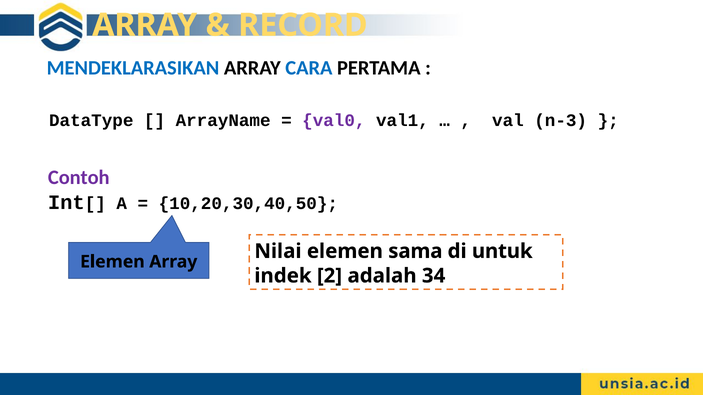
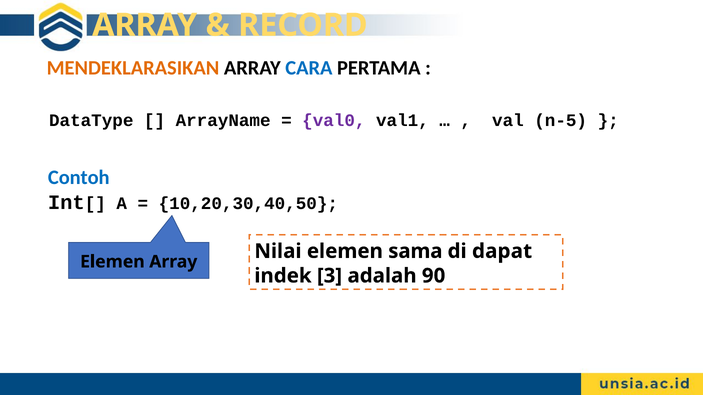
MENDEKLARASIKAN colour: blue -> orange (133, 68)
n-3: n-3 -> n-5 (561, 121)
Contoh colour: purple -> blue (79, 178)
untuk: untuk -> dapat (502, 251)
2: 2 -> 3 (330, 276)
34: 34 -> 90 (434, 276)
